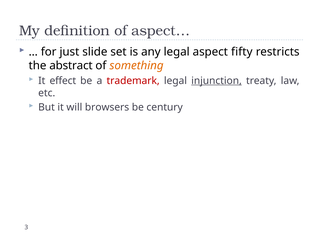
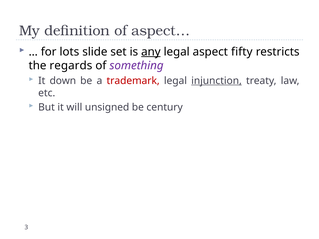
just: just -> lots (69, 52)
any underline: none -> present (151, 52)
abstract: abstract -> regards (71, 66)
something colour: orange -> purple (137, 66)
effect: effect -> down (63, 81)
browsers: browsers -> unsigned (107, 107)
